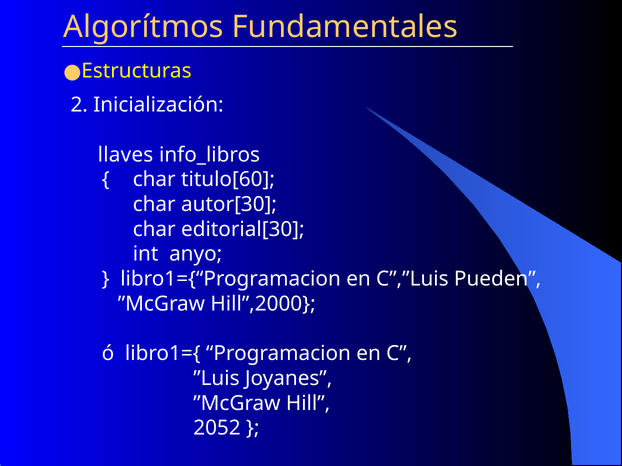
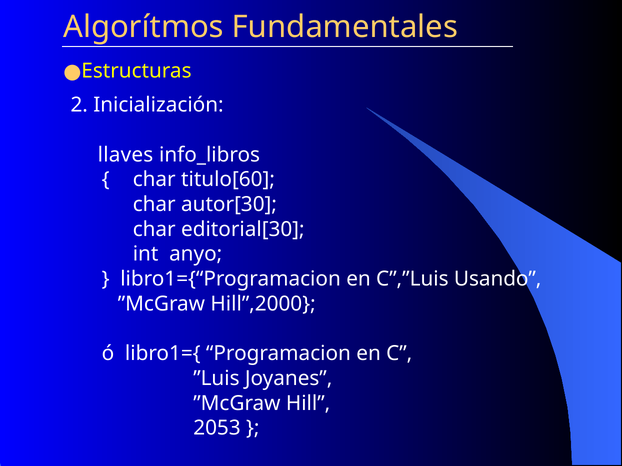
Pueden: Pueden -> Usando (498, 279)
2052: 2052 -> 2053 (217, 429)
